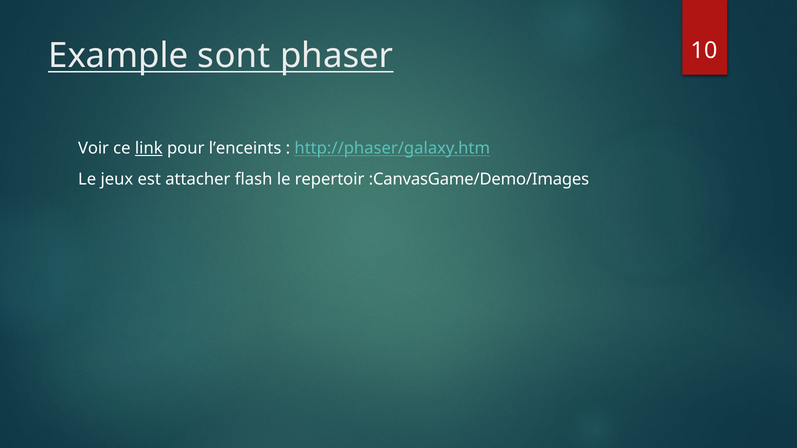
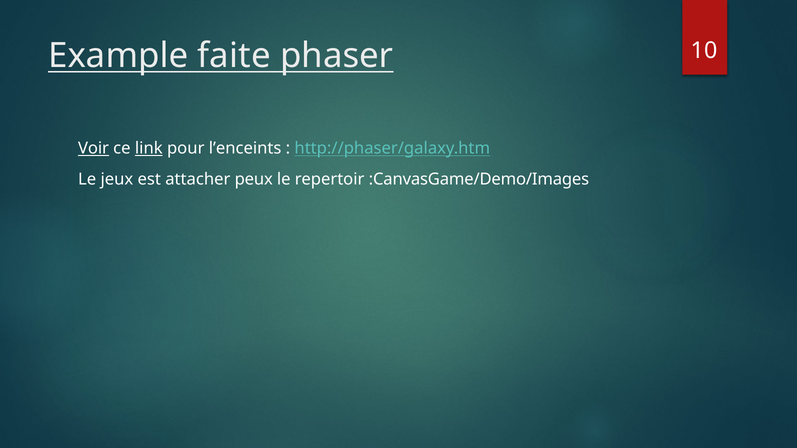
sont: sont -> faite (234, 56)
Voir underline: none -> present (94, 148)
flash: flash -> peux (254, 179)
